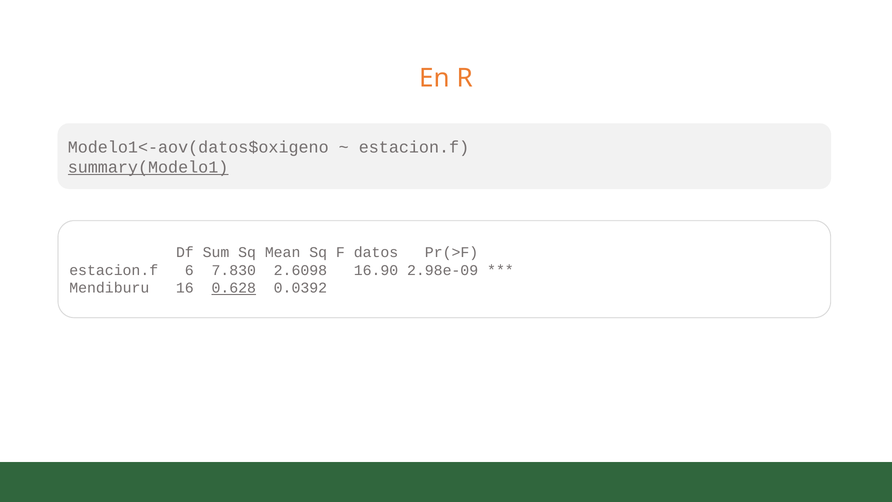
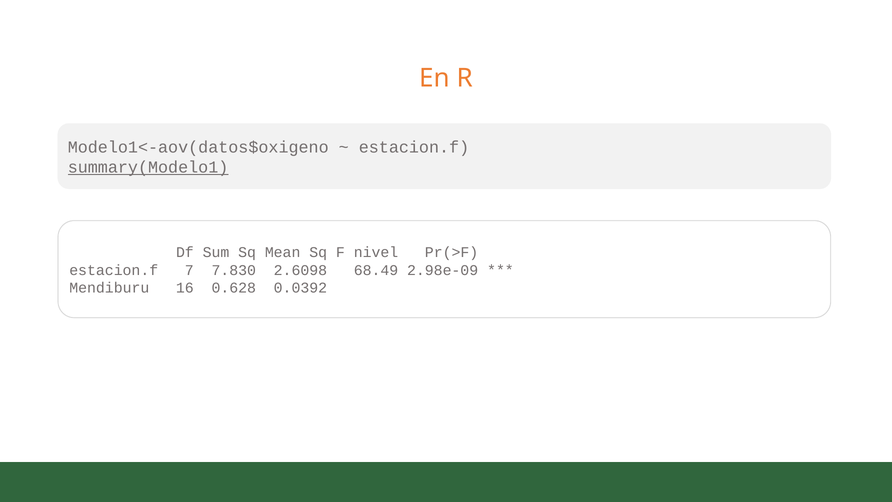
datos: datos -> nivel (376, 252)
6: 6 -> 7 (189, 270)
16.90: 16.90 -> 68.49 (376, 270)
0.628 underline: present -> none (234, 288)
